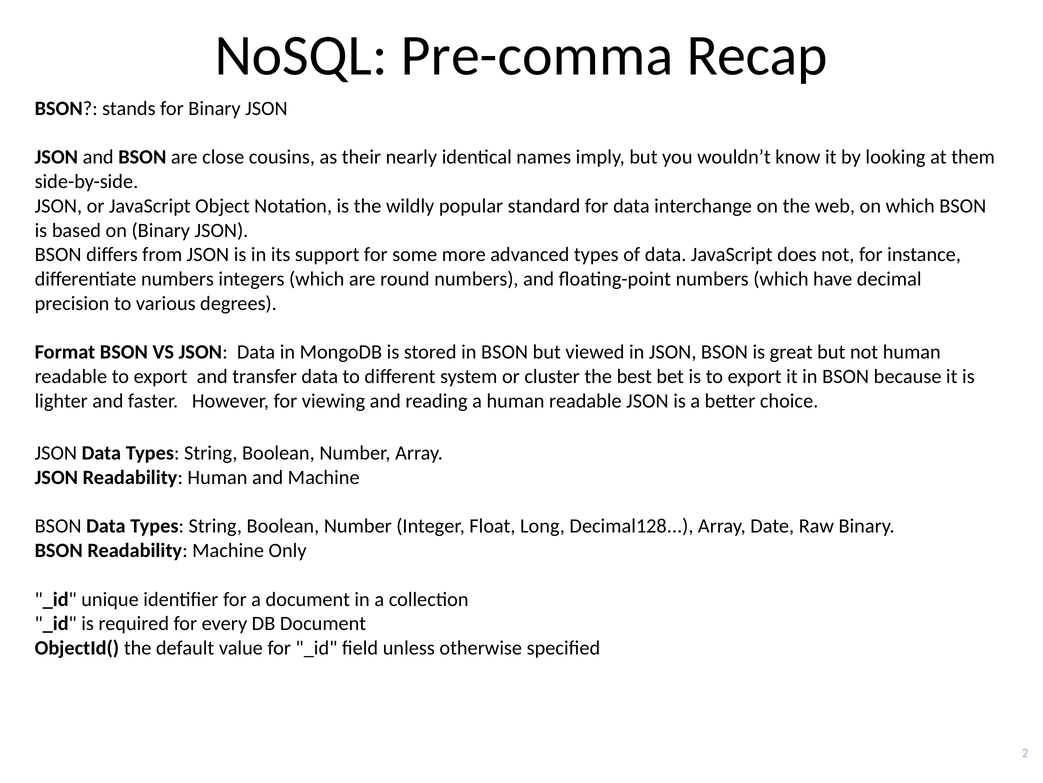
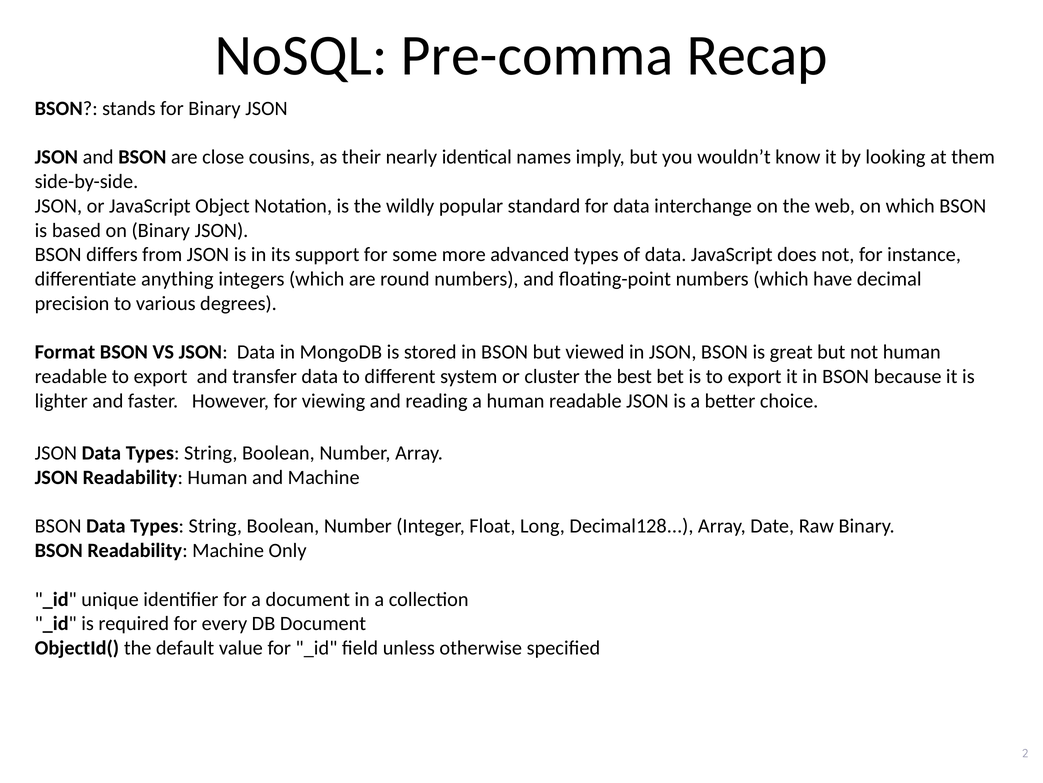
differentiate numbers: numbers -> anything (177, 279)
